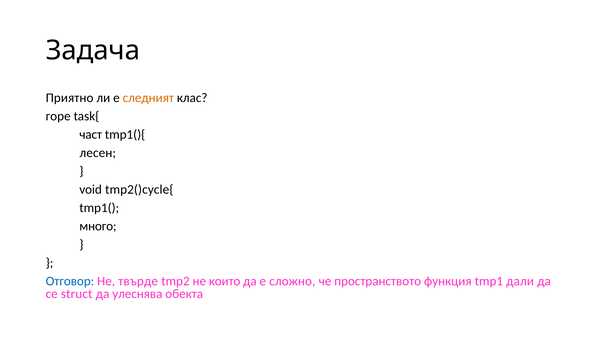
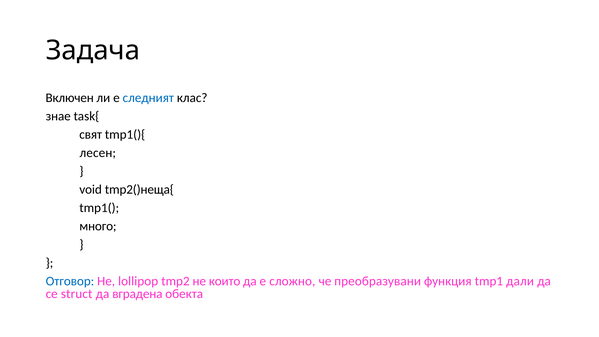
Приятно: Приятно -> Включен (70, 98)
следният colour: orange -> blue (148, 98)
горе: горе -> знае (58, 116)
част: част -> свят (91, 134)
tmp2()cycle{: tmp2()cycle{ -> tmp2()неща{ (139, 190)
твърде: твърде -> lollipop (138, 281)
пространството: пространството -> преобразувани (378, 281)
улеснява: улеснява -> вградена (137, 294)
